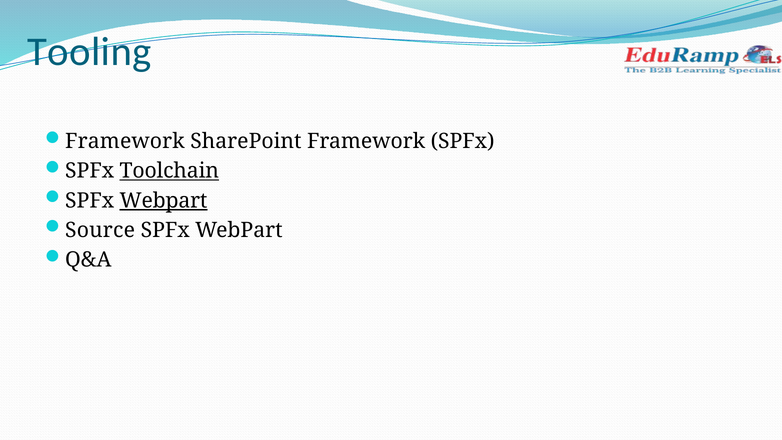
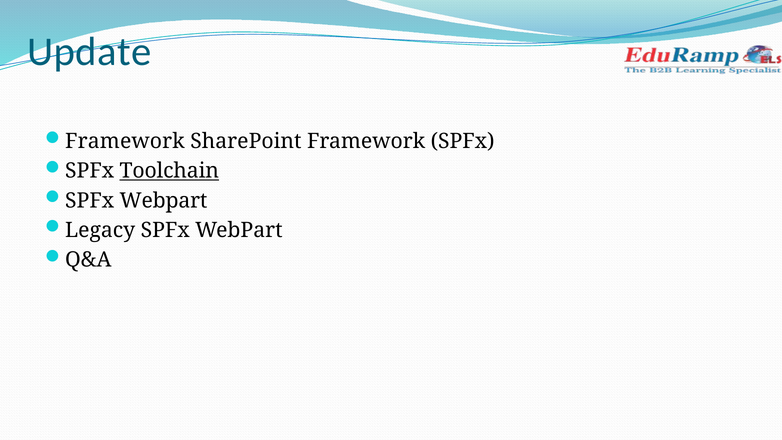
Tooling: Tooling -> Update (89, 52)
Webpart underline: present -> none (164, 200)
Source: Source -> Legacy (100, 230)
